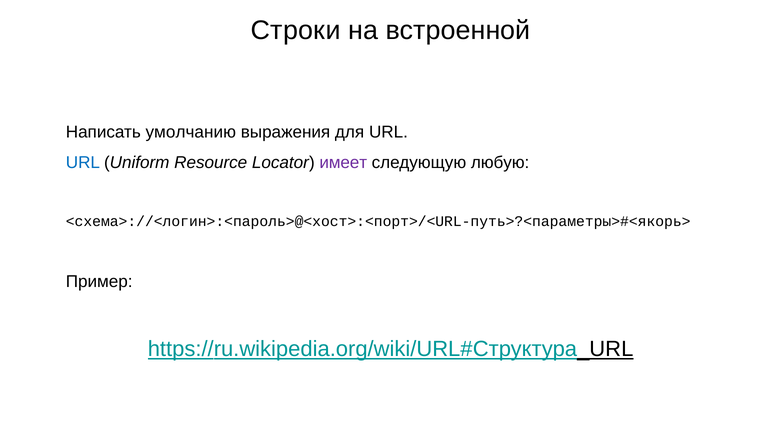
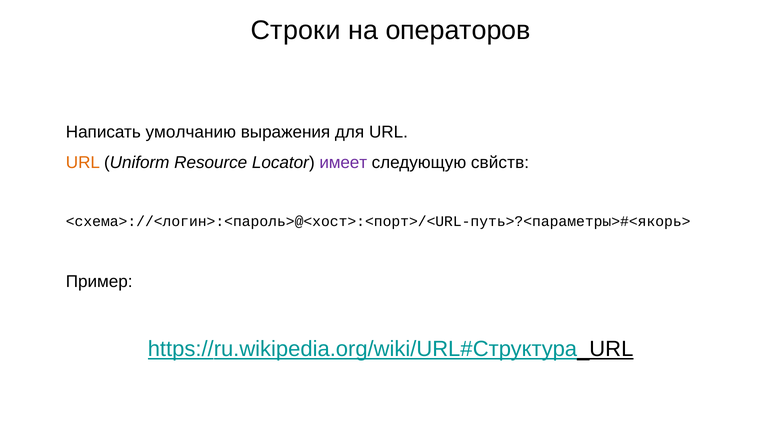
встроенной: встроенной -> операторов (458, 30)
URL colour: blue -> orange (83, 163)
любую: любую -> свйств (500, 163)
